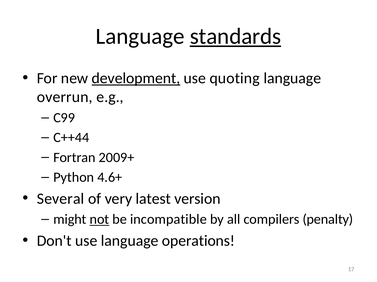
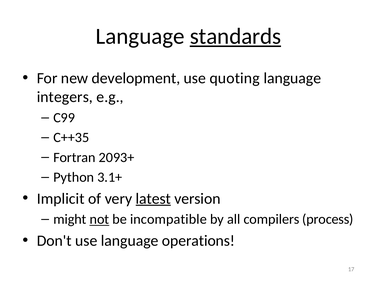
development underline: present -> none (136, 78)
overrun: overrun -> integers (65, 97)
C++44: C++44 -> C++35 (71, 138)
2009+: 2009+ -> 2093+ (117, 158)
4.6+: 4.6+ -> 3.1+ (110, 178)
Several: Several -> Implicit (61, 199)
latest underline: none -> present (153, 199)
penalty: penalty -> process (328, 220)
